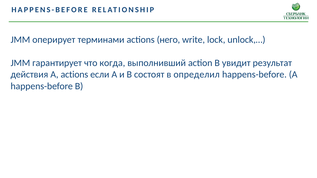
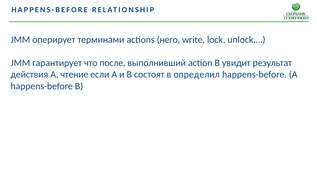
когда: когда -> после (112, 63)
A actions: actions -> чтение (74, 75)
